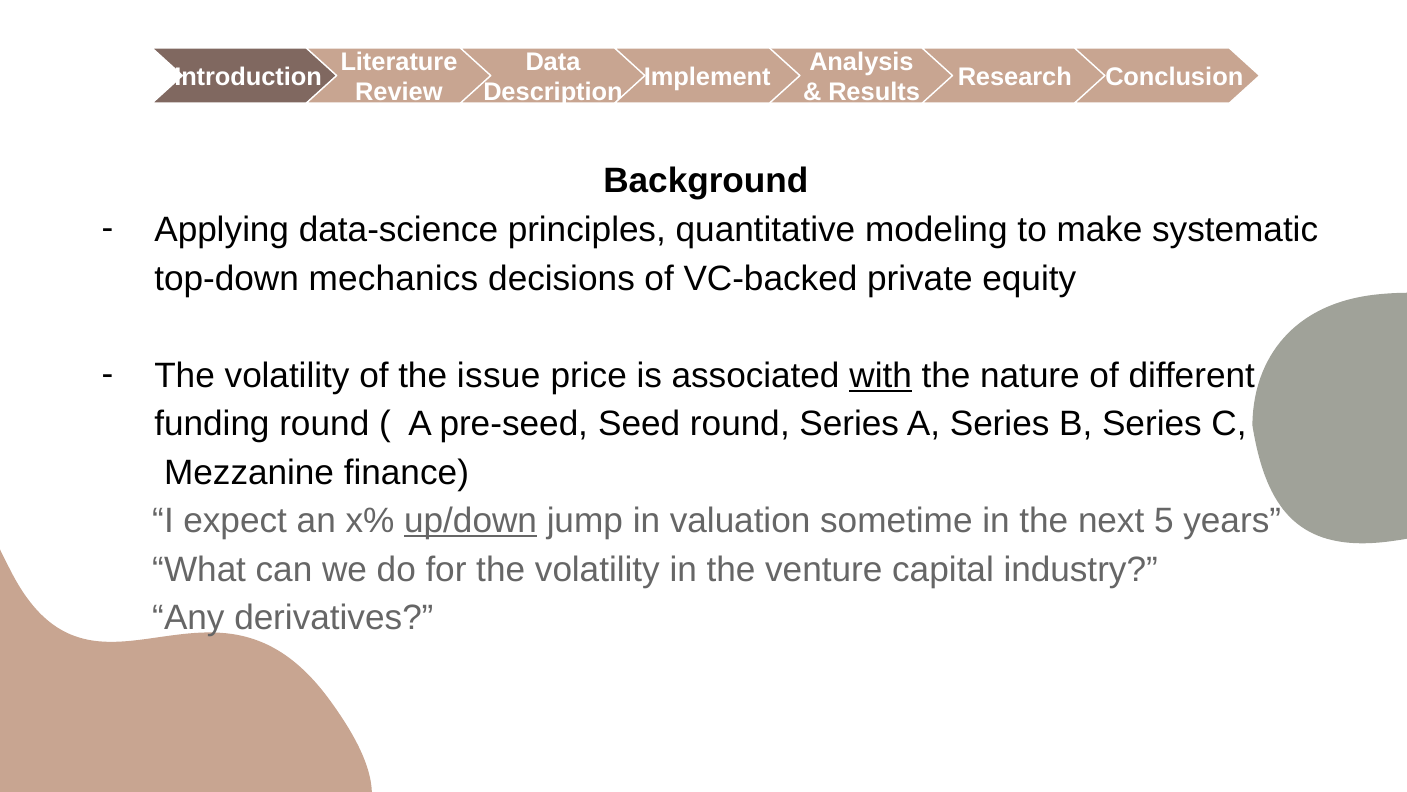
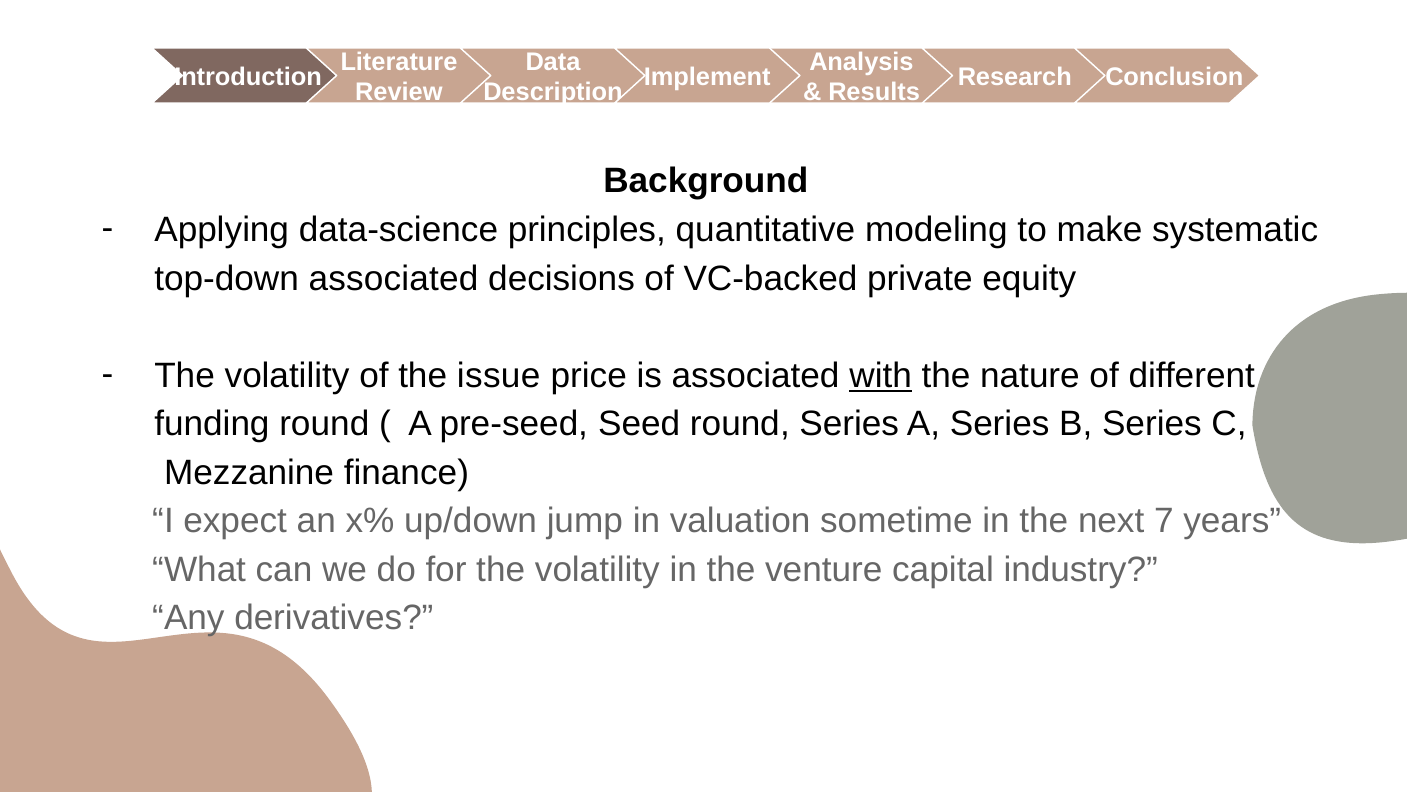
top-down mechanics: mechanics -> associated (393, 278)
up/down underline: present -> none (471, 521)
5: 5 -> 7 (1164, 521)
